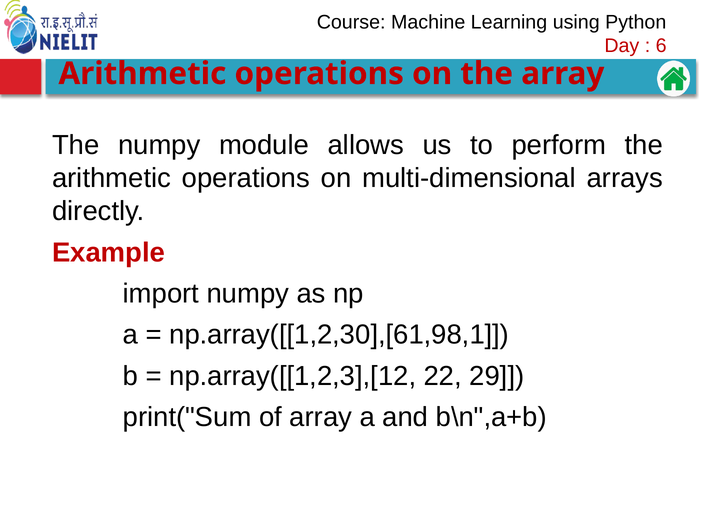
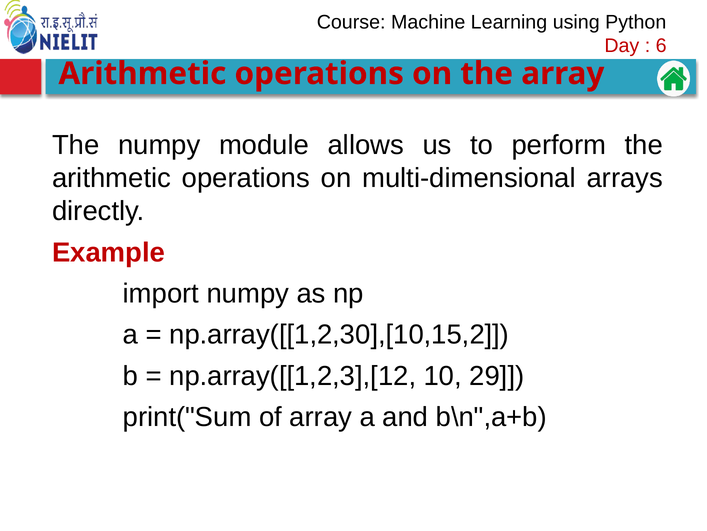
np.array([[1,2,30],[61,98,1: np.array([[1,2,30],[61,98,1 -> np.array([[1,2,30],[10,15,2 (339, 334)
22: 22 -> 10 (443, 375)
